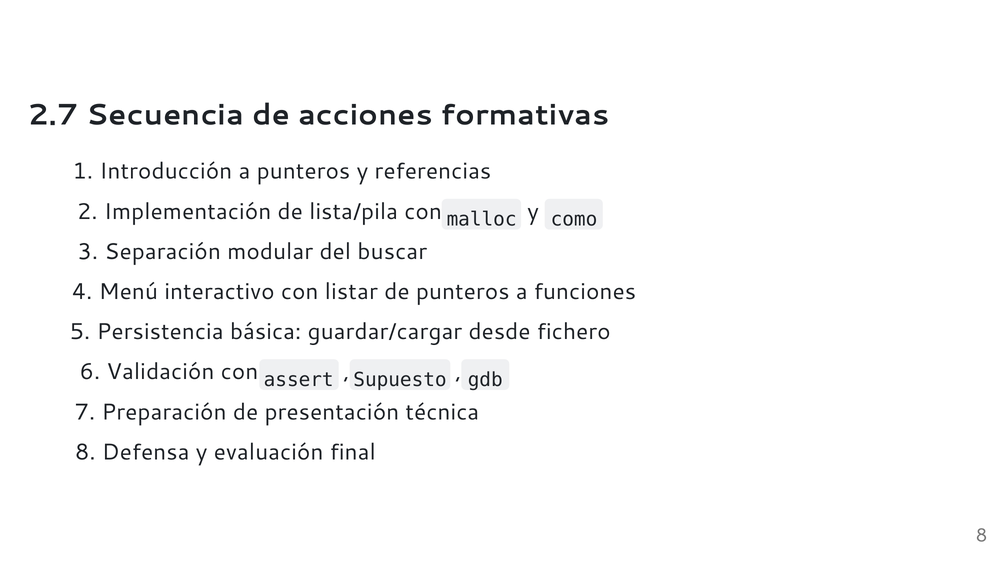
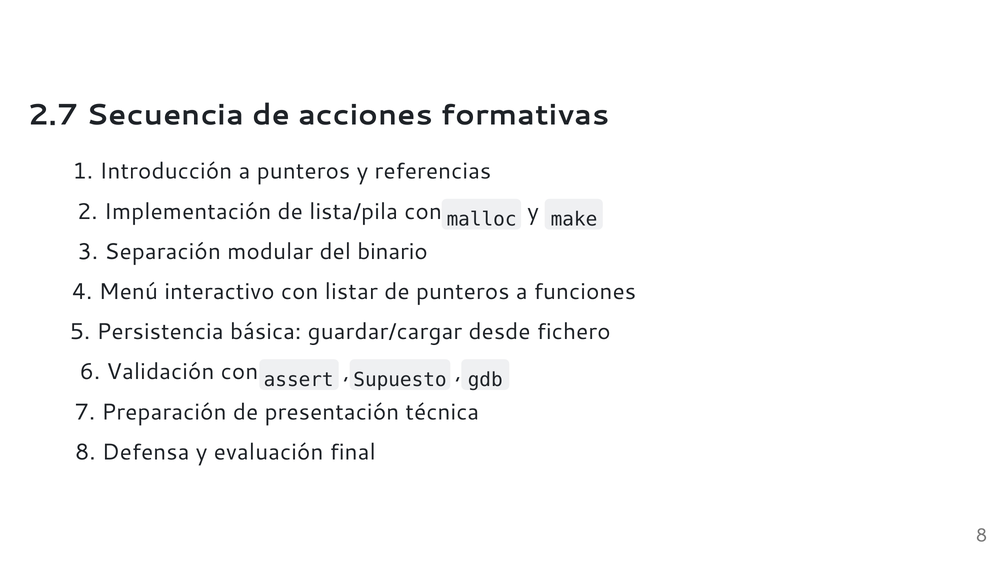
como: como -> make (574, 219)
buscar: buscar -> binario (392, 252)
